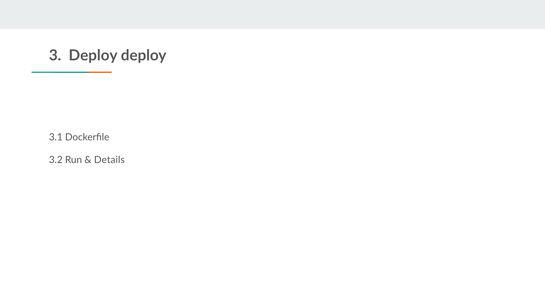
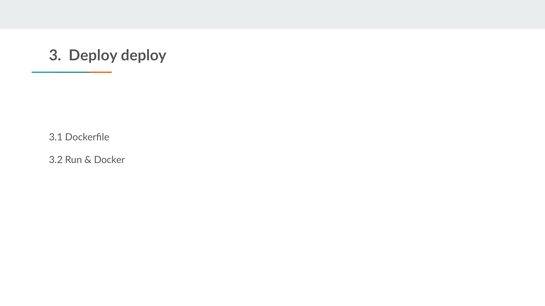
Details: Details -> Docker (109, 160)
